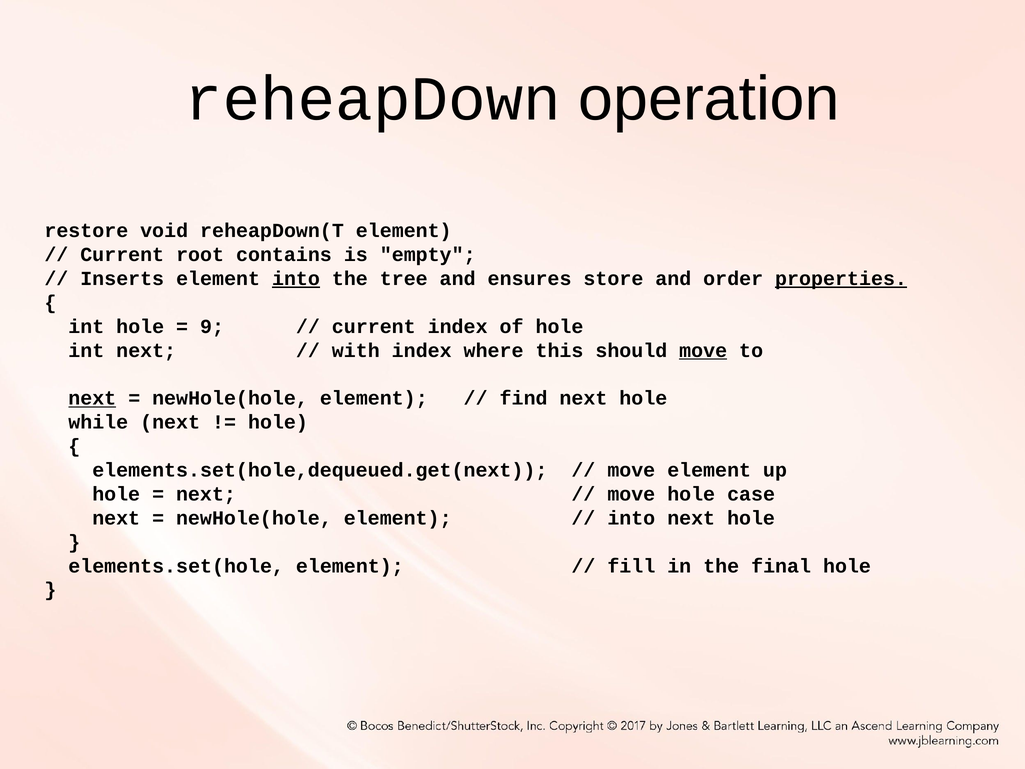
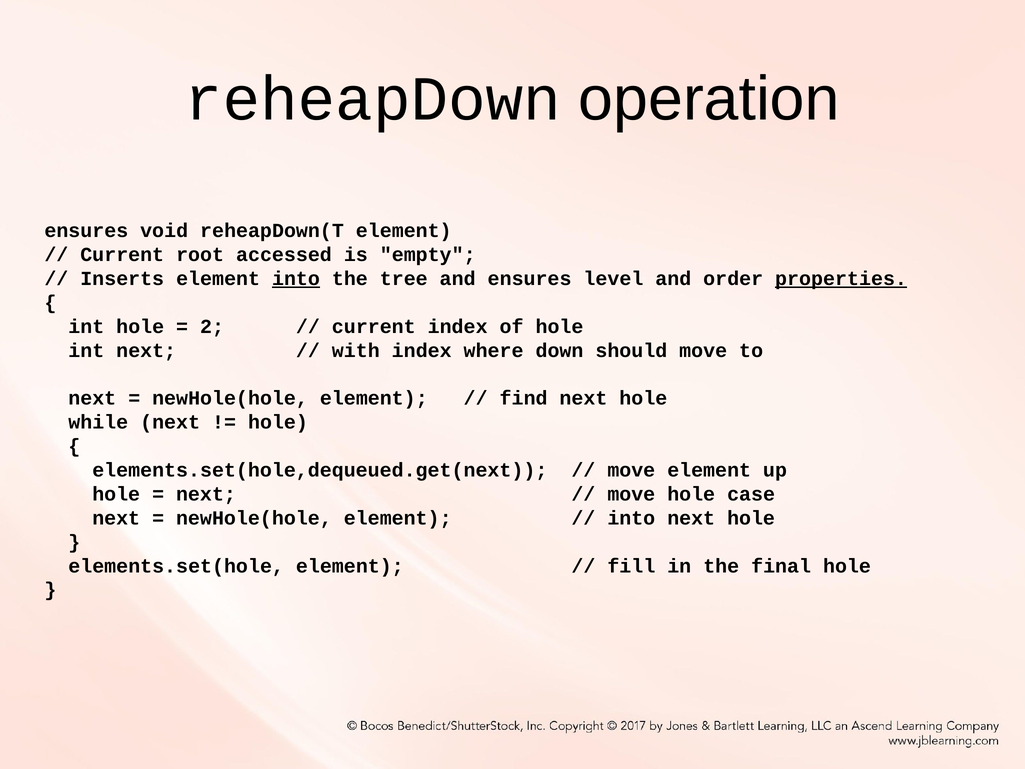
restore: restore -> ensures (86, 231)
contains: contains -> accessed (284, 255)
store: store -> level (613, 279)
9: 9 -> 2 (212, 326)
this: this -> down (559, 350)
move underline: present -> none (703, 350)
next underline: present -> none (92, 398)
